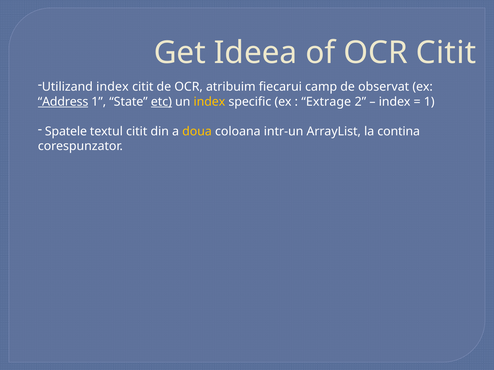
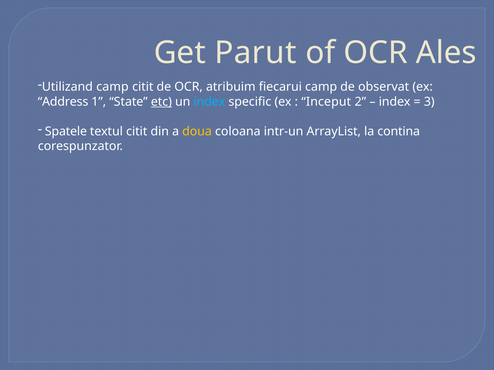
Ideea: Ideea -> Parut (255, 53)
OCR Citit: Citit -> Ales (446, 53)
Utilizand index: index -> camp (112, 87)
Address underline: present -> none (63, 102)
index colour: yellow -> light blue (209, 102)
Extrage: Extrage -> Inceput (326, 102)
1: 1 -> 3 (429, 102)
